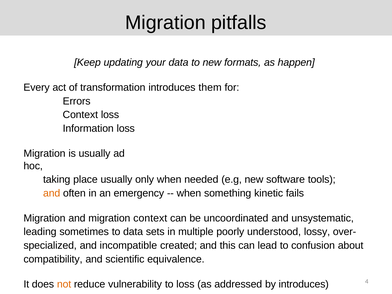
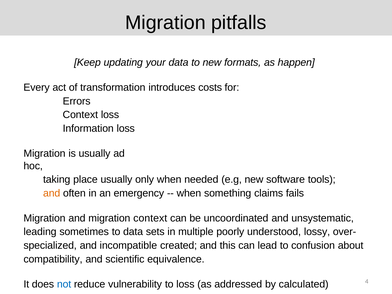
them: them -> costs (210, 87)
kinetic: kinetic -> claims (269, 193)
not colour: orange -> blue (64, 284)
by introduces: introduces -> calculated (304, 284)
